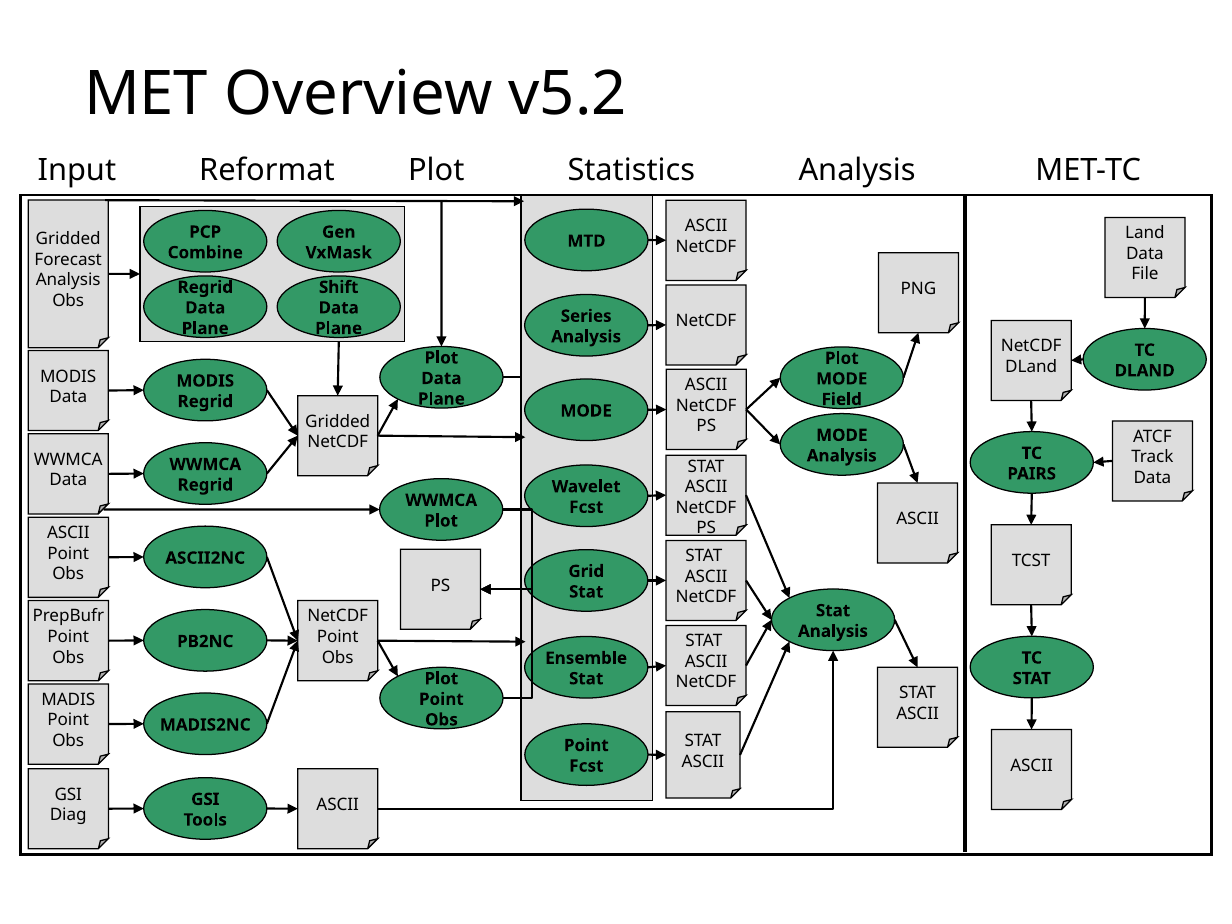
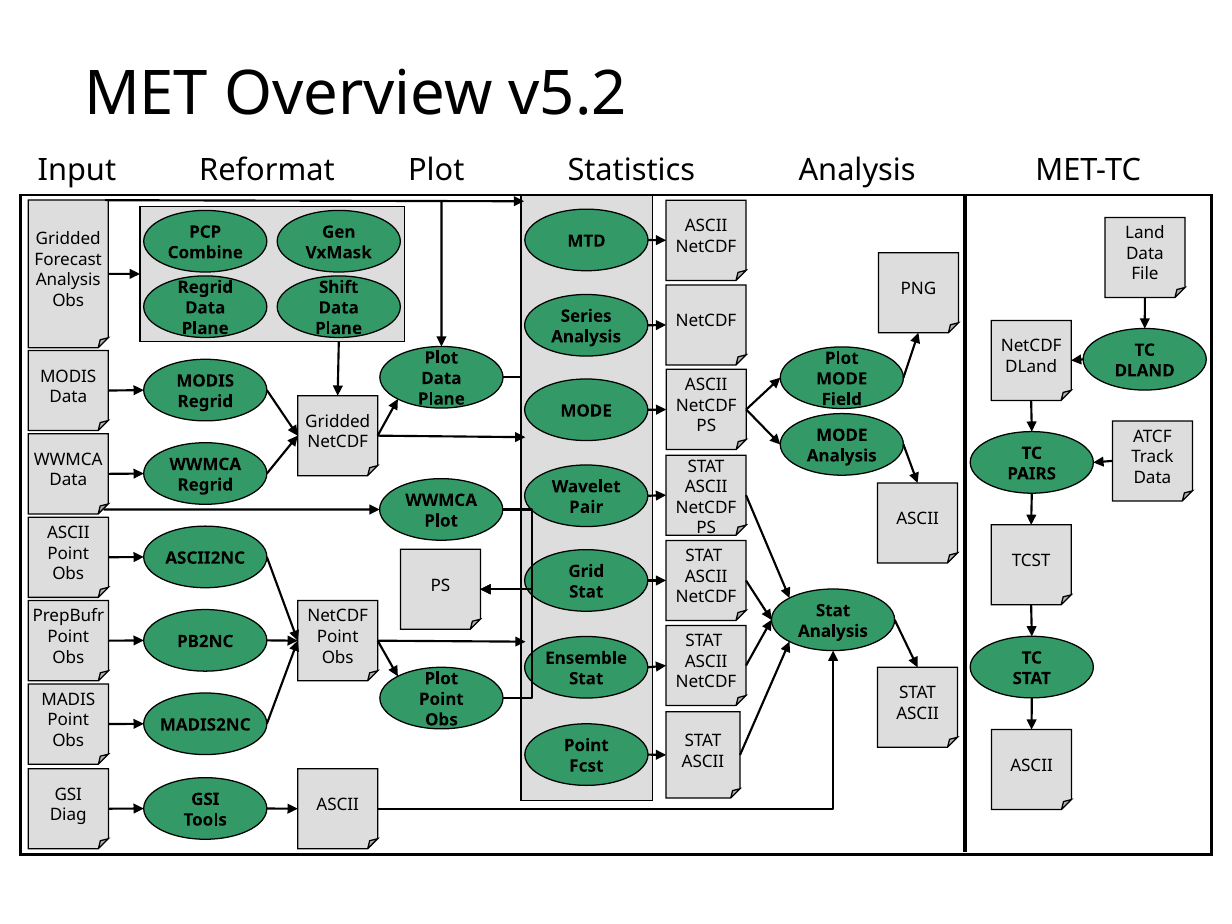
Fcst: Fcst -> Pair (586, 507)
